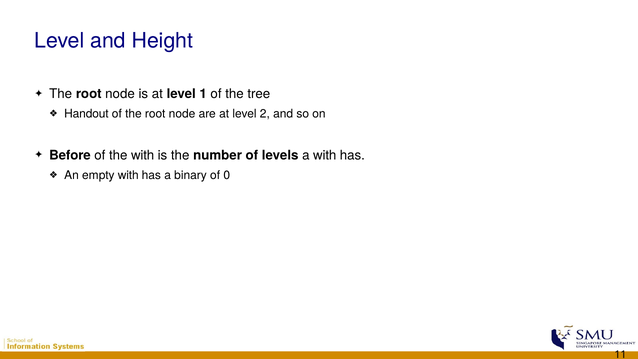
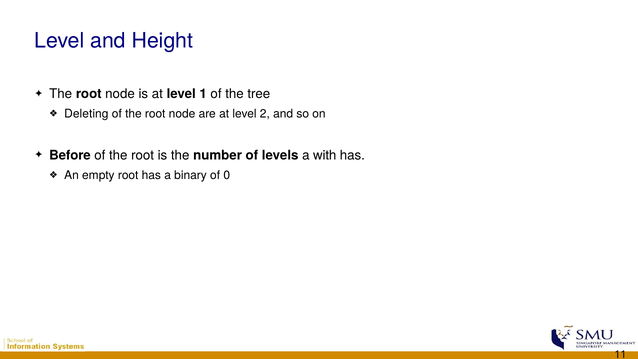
Handout: Handout -> Deleting (86, 114)
with: with -> root (143, 155)
empty with: with -> root (128, 175)
